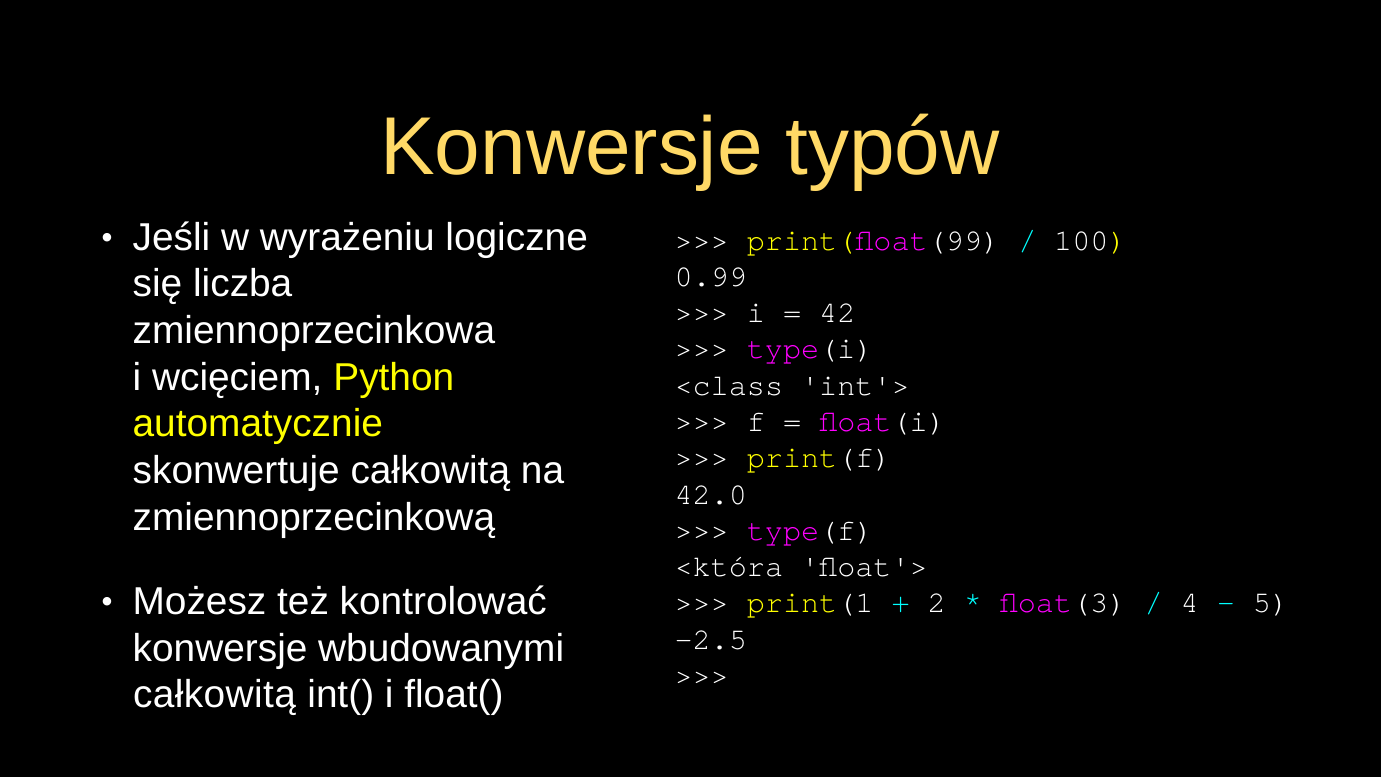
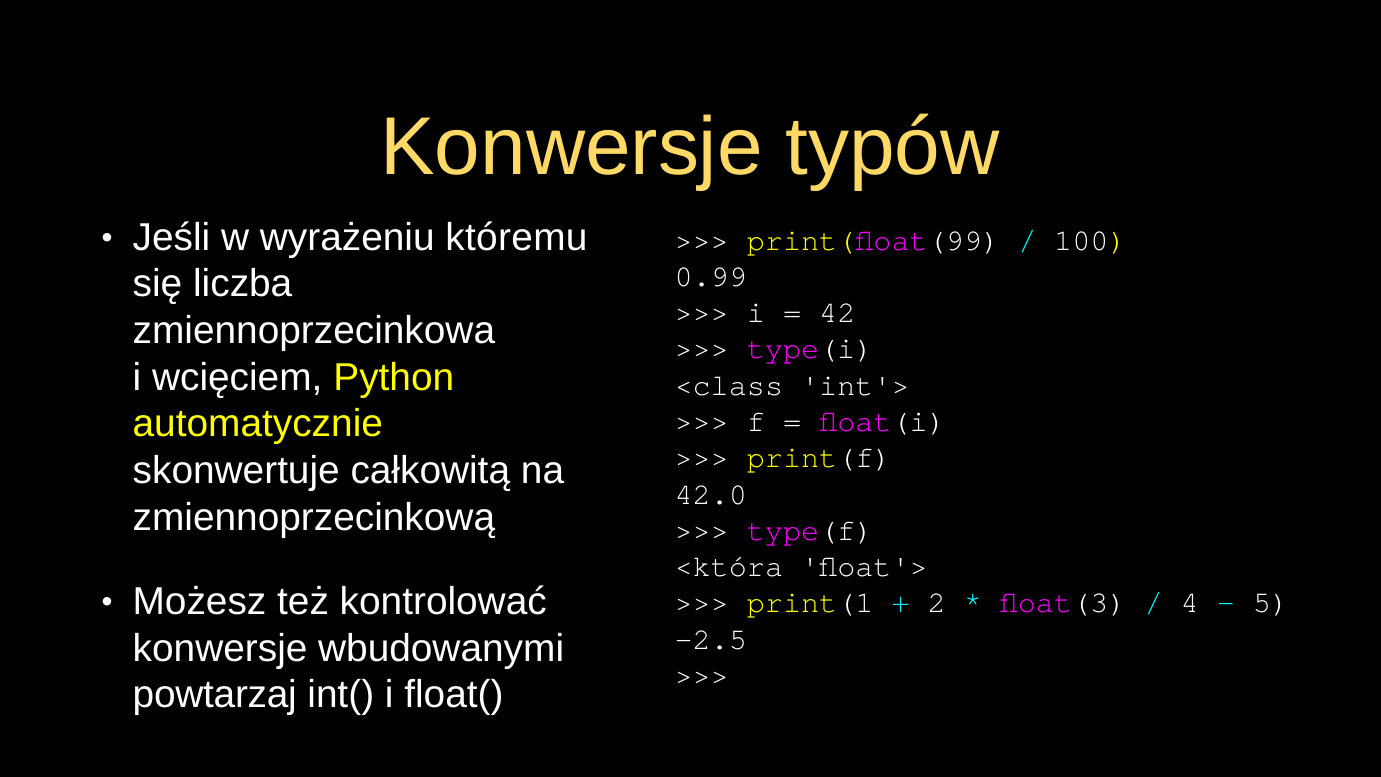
logiczne: logiczne -> któremu (516, 237)
całkowitą: całkowitą -> powtarzaj (215, 695)
